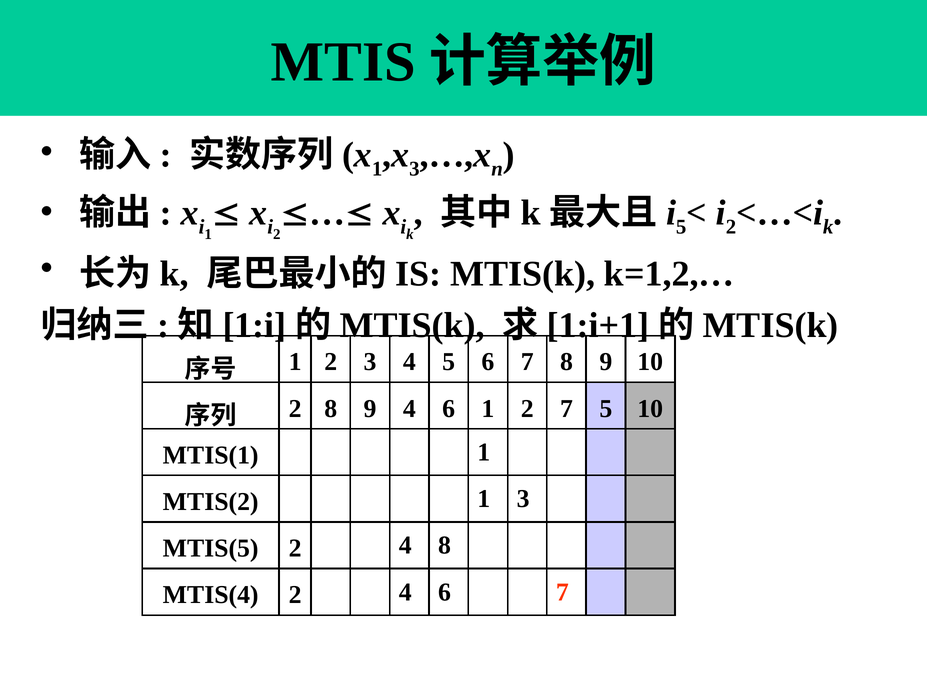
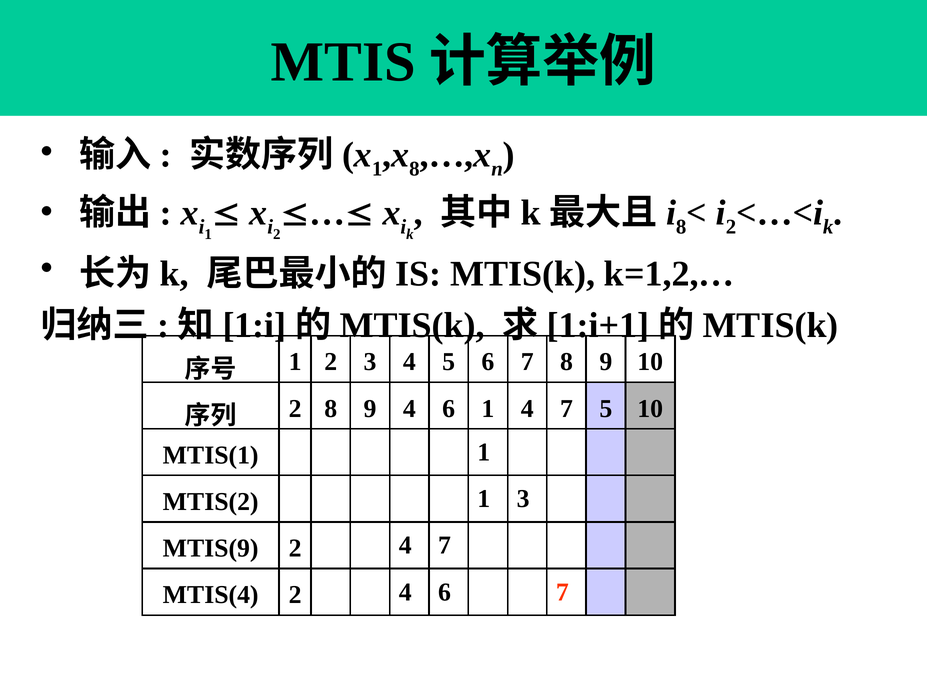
3: 3 -> 8 (414, 169)
5: 5 -> 8 (681, 227)
6 1 2: 2 -> 4 (527, 409)
MTIS(5: MTIS(5 -> MTIS(9 (211, 549)
2 4 8: 8 -> 7 (445, 546)
